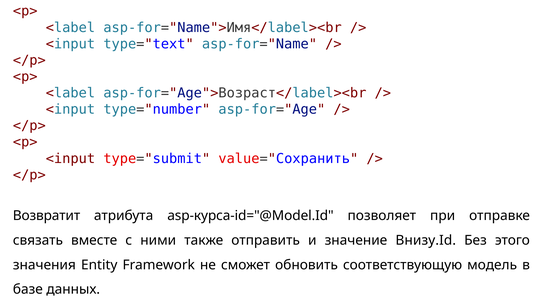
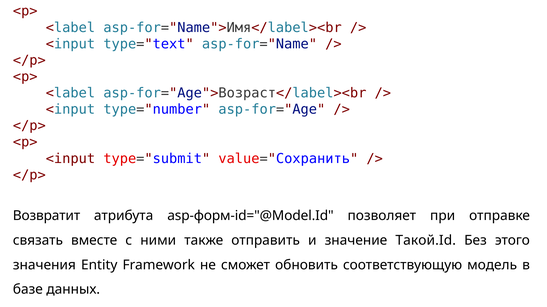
asp-курса-id="@Model.Id: asp-курса-id="@Model.Id -> asp-форм-id="@Model.Id (250, 216)
Внизу.Id: Внизу.Id -> Такой.Id (426, 241)
